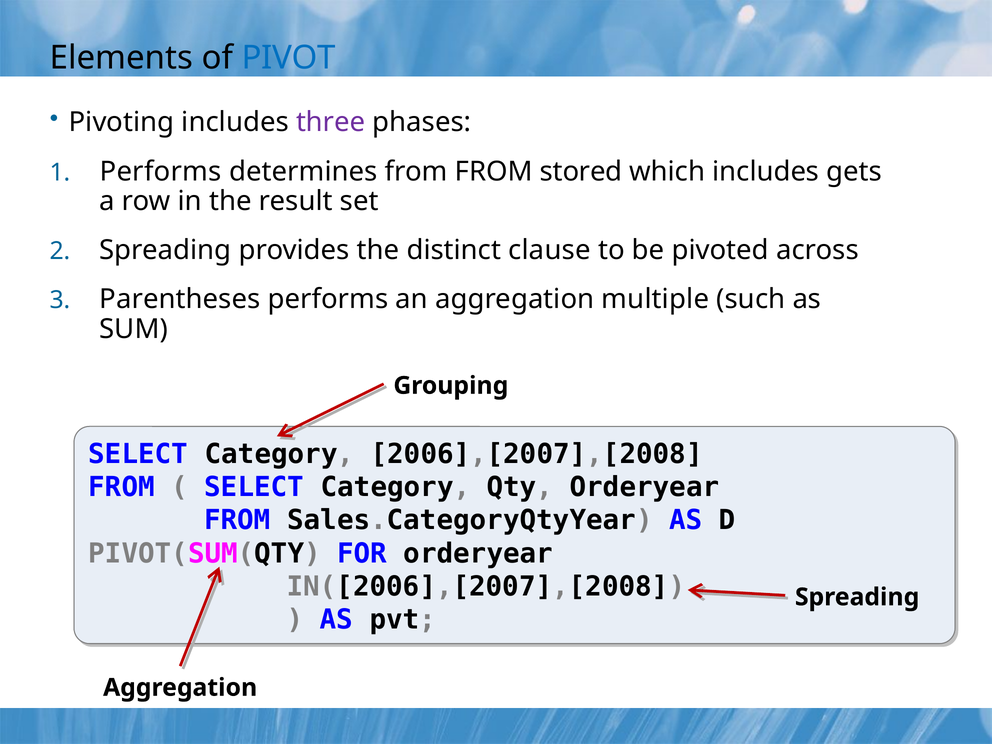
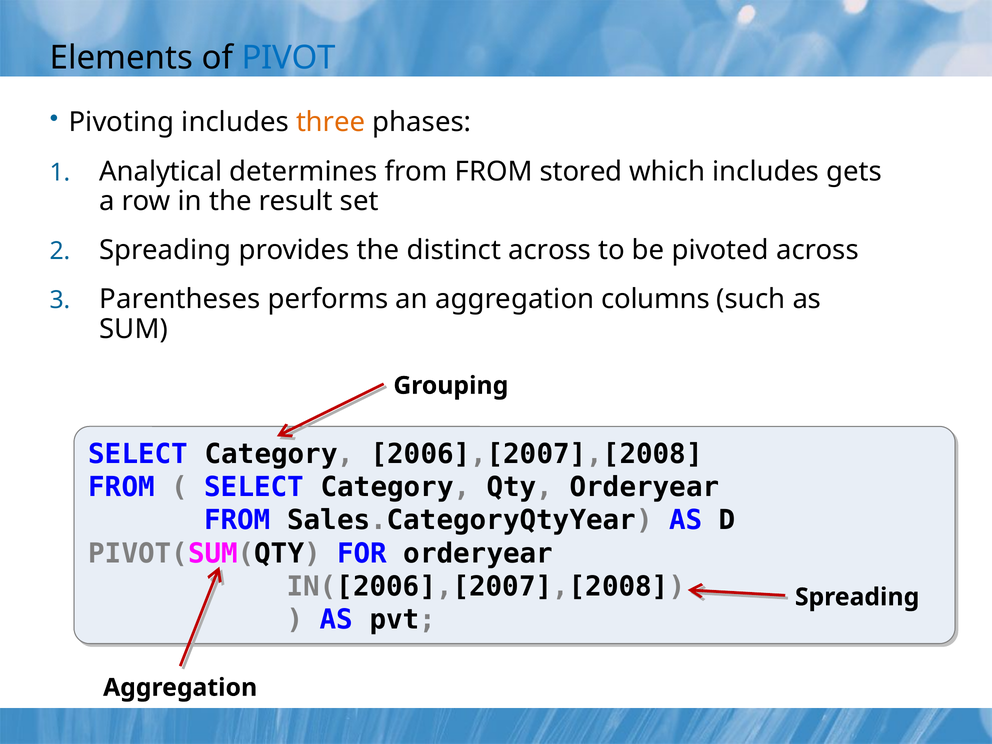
three colour: purple -> orange (331, 122)
Performs: Performs -> Analytical (161, 171)
distinct clause: clause -> across (550, 250)
multiple: multiple -> columns (655, 299)
